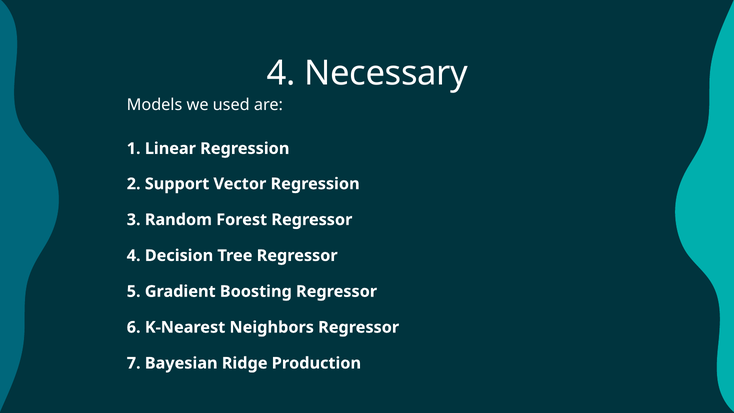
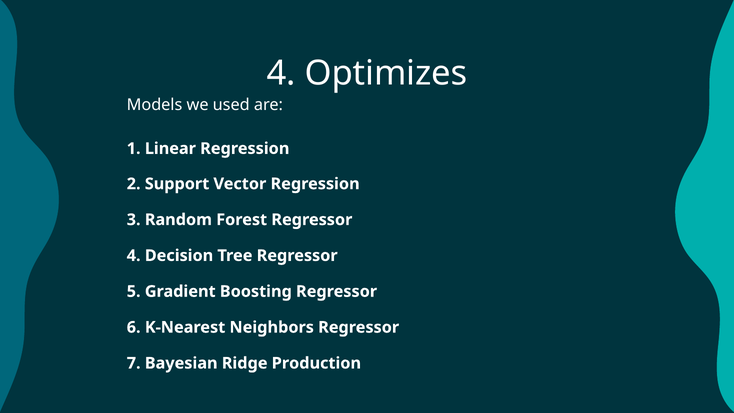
Necessary: Necessary -> Optimizes (386, 73)
